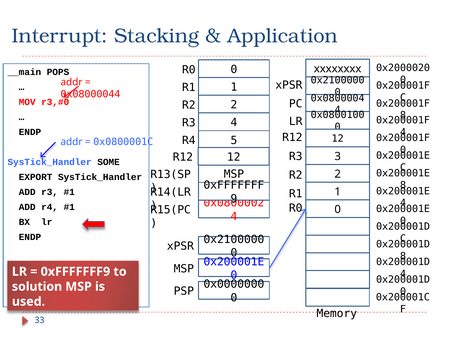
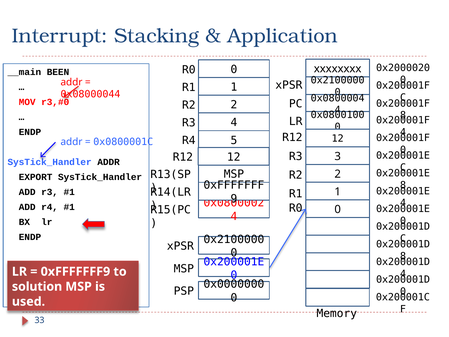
POPS: POPS -> BEEN (58, 72)
SysTick_Handler SOME: SOME -> ADDR (109, 162)
